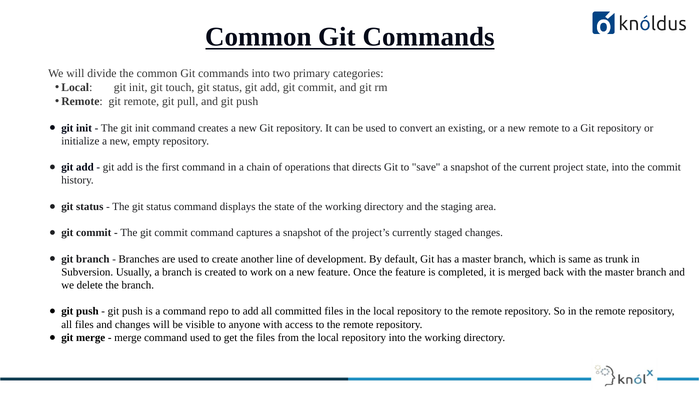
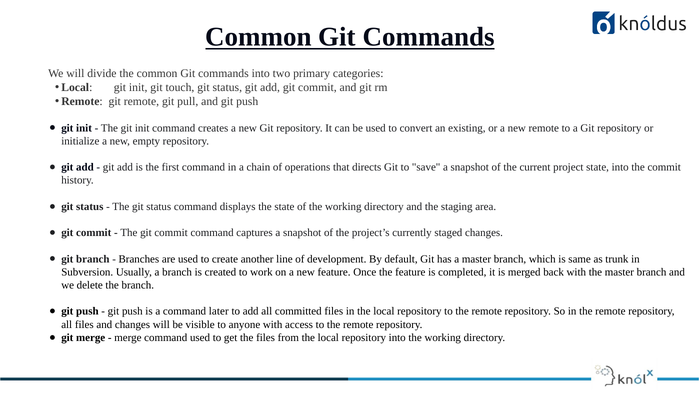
repo: repo -> later (219, 312)
